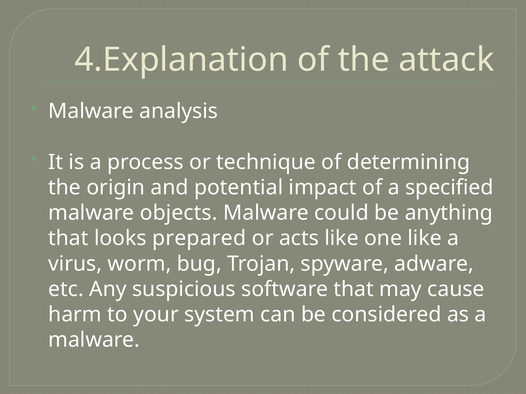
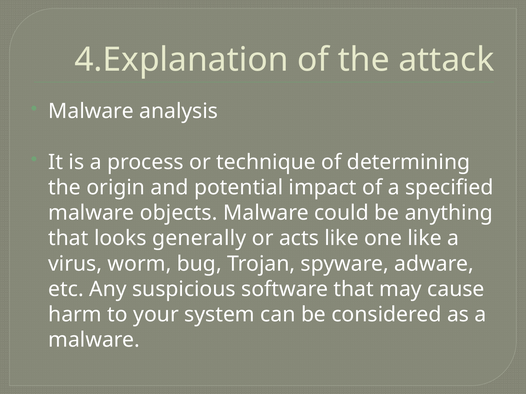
prepared: prepared -> generally (199, 239)
